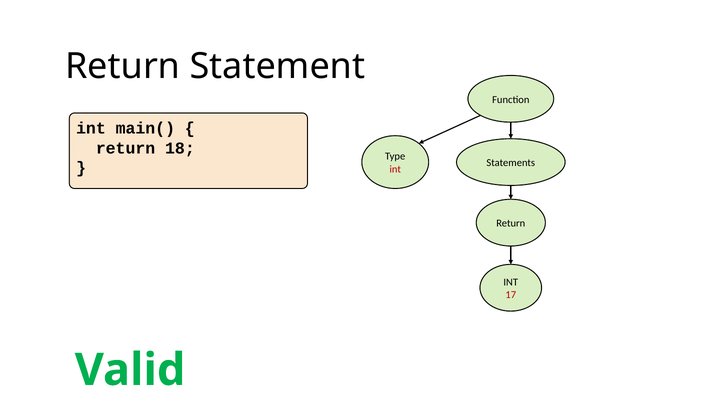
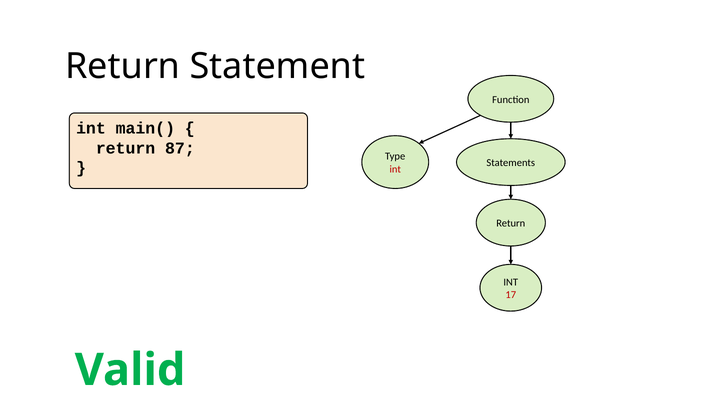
18: 18 -> 87 (180, 148)
